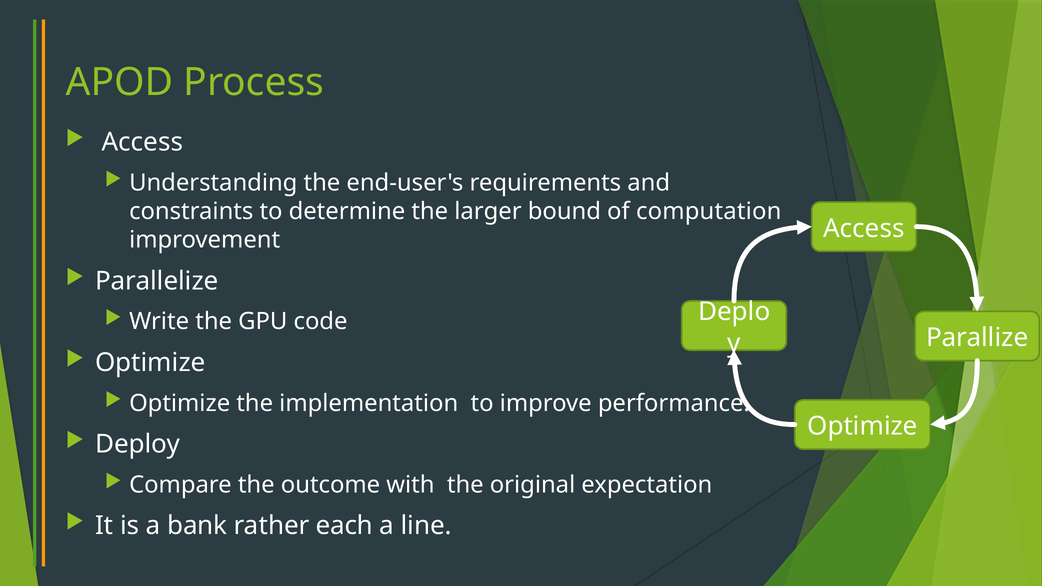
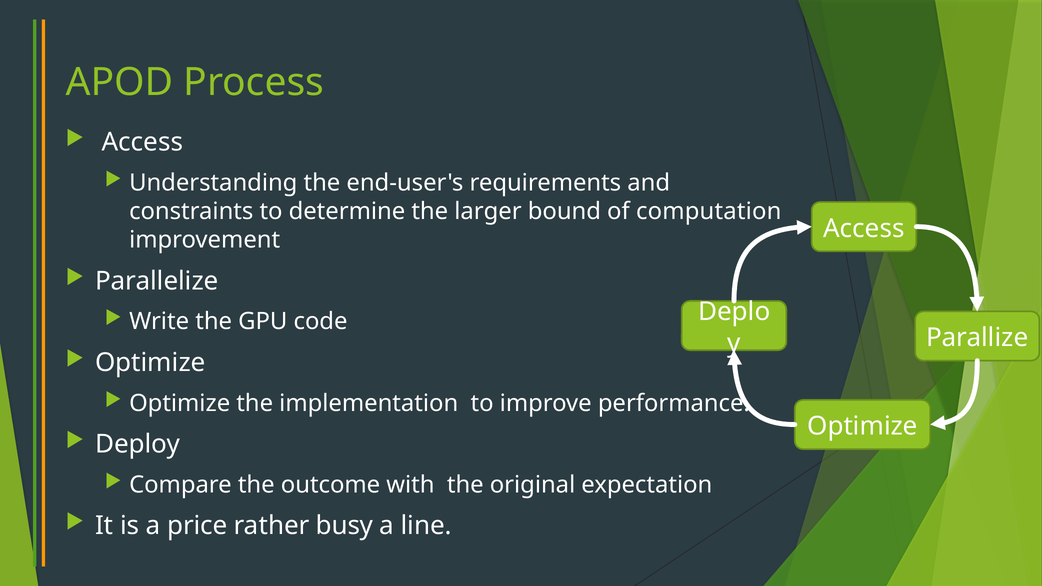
bank: bank -> price (197, 526)
each: each -> busy (344, 526)
